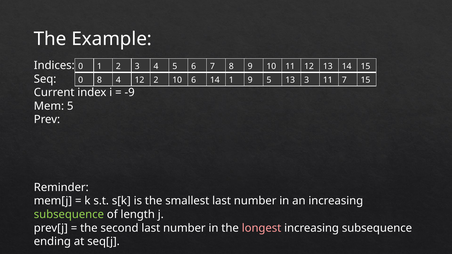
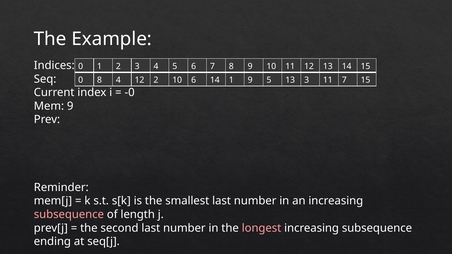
-9: -9 -> -0 (130, 93)
Mem 5: 5 -> 9 (70, 106)
subsequence colour: light green -> pink (69, 215)
